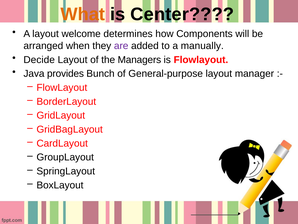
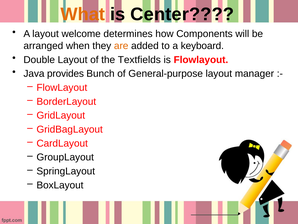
are colour: purple -> orange (121, 46)
manually: manually -> keyboard (202, 46)
Decide: Decide -> Double (39, 60)
Managers: Managers -> Textfields (139, 60)
